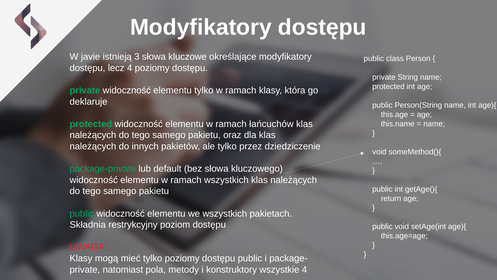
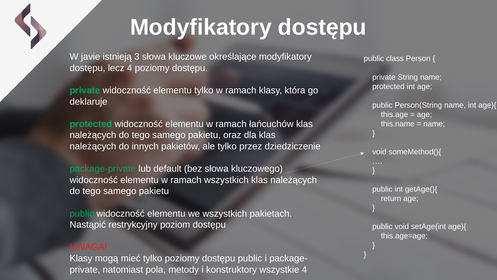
Składnia: Składnia -> Nastąpić (88, 224)
